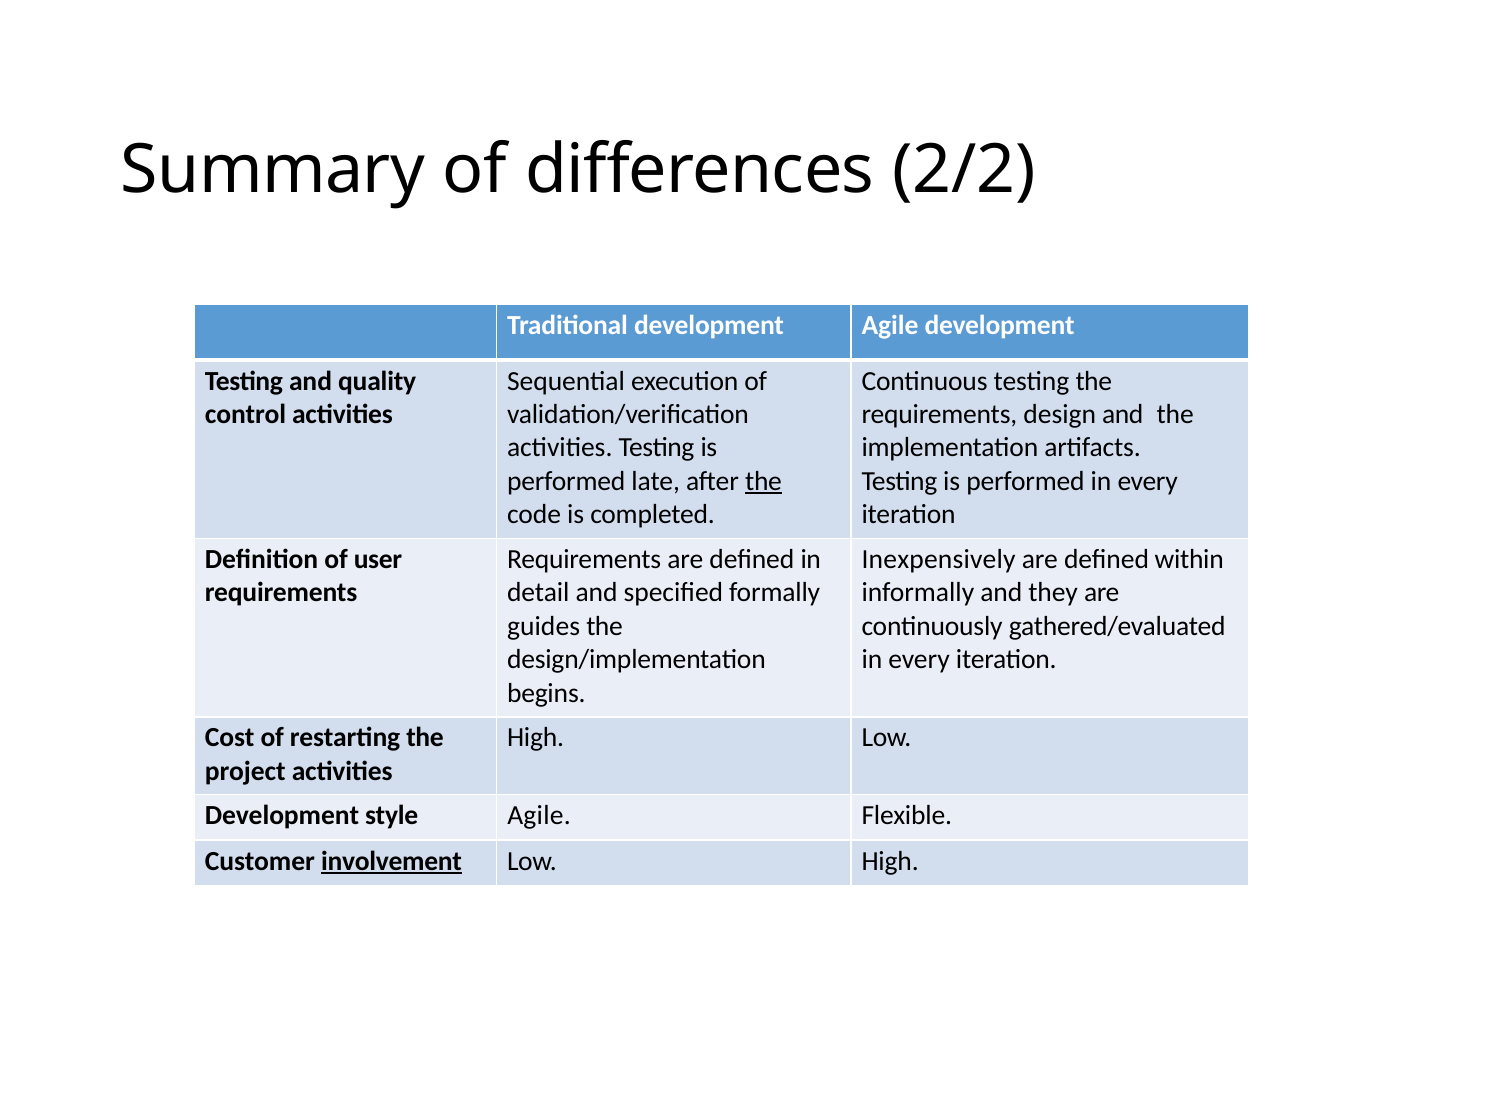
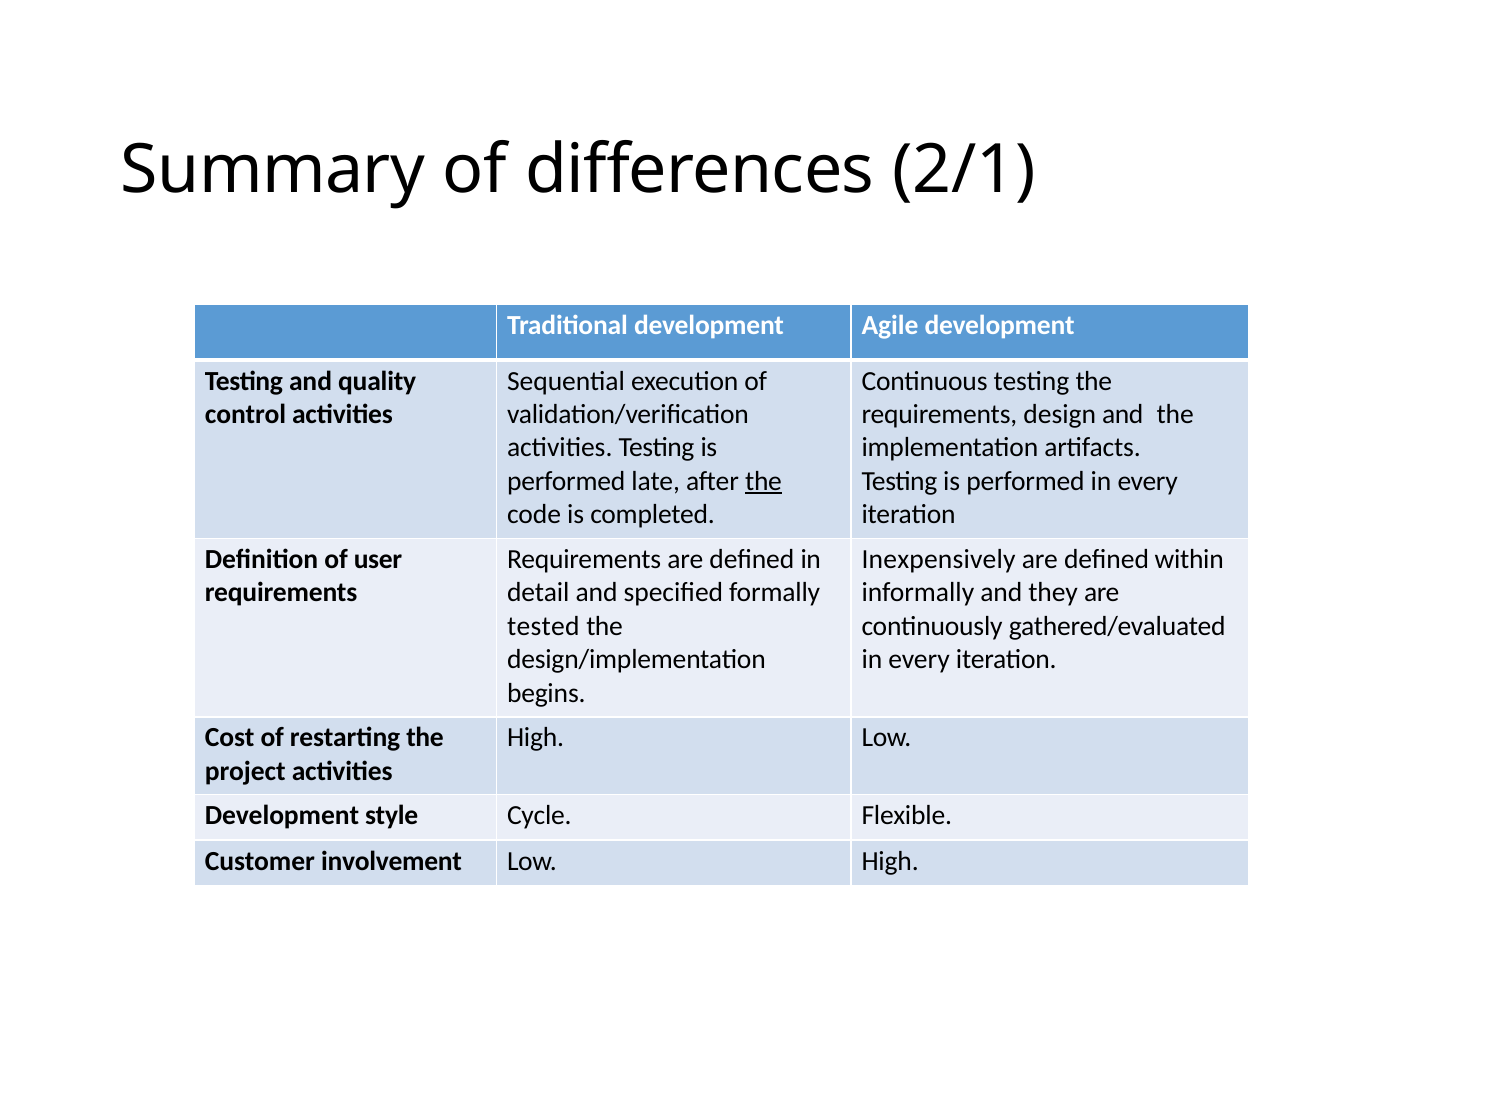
2/2: 2/2 -> 2/1 (964, 169)
guides: guides -> tested (543, 626)
style Agile: Agile -> Cycle (539, 815)
involvement underline: present -> none (392, 861)
